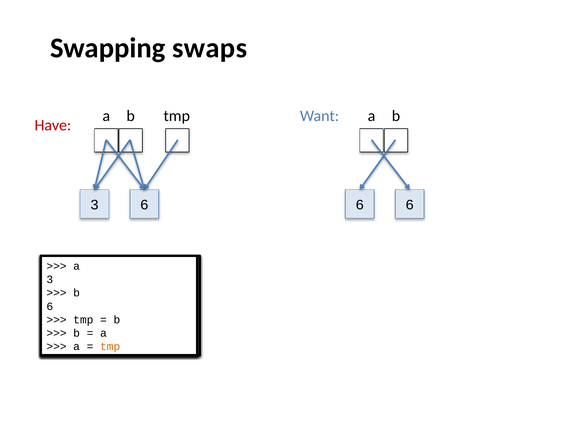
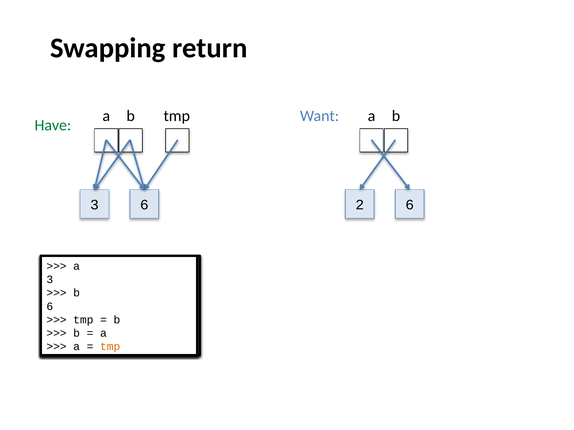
swaps: swaps -> return (210, 48)
Have colour: red -> green (53, 125)
6 6: 6 -> 2 (360, 205)
